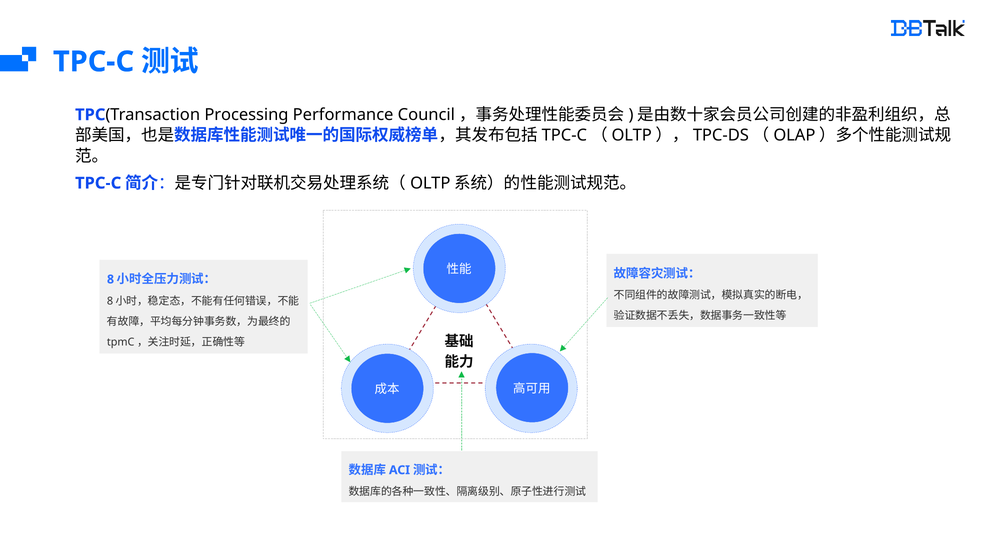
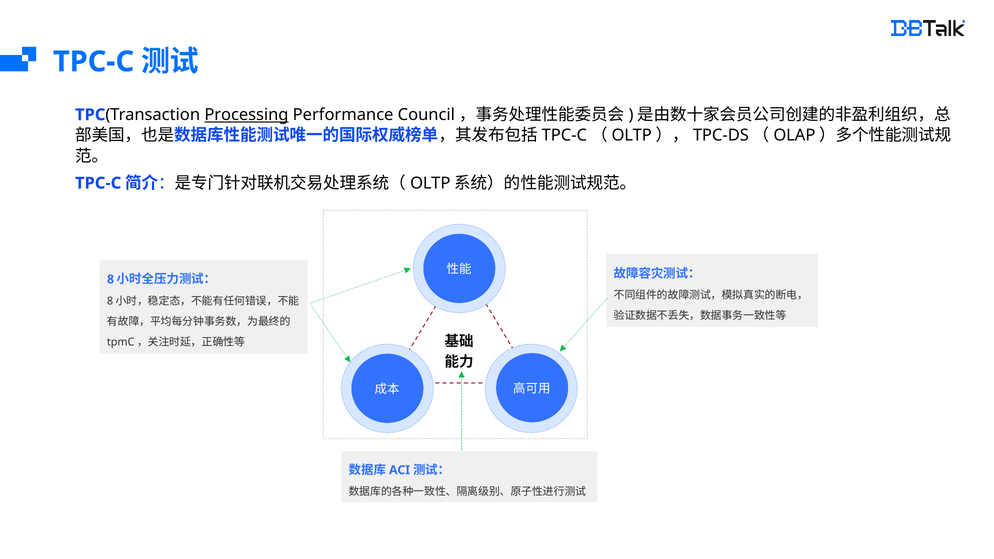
Processing underline: none -> present (246, 115)
